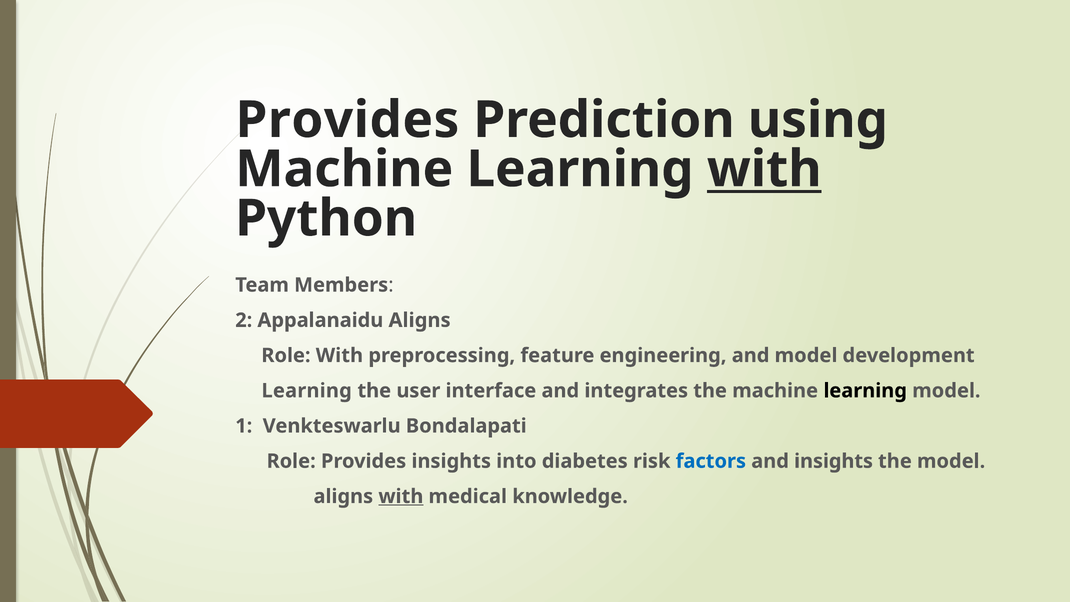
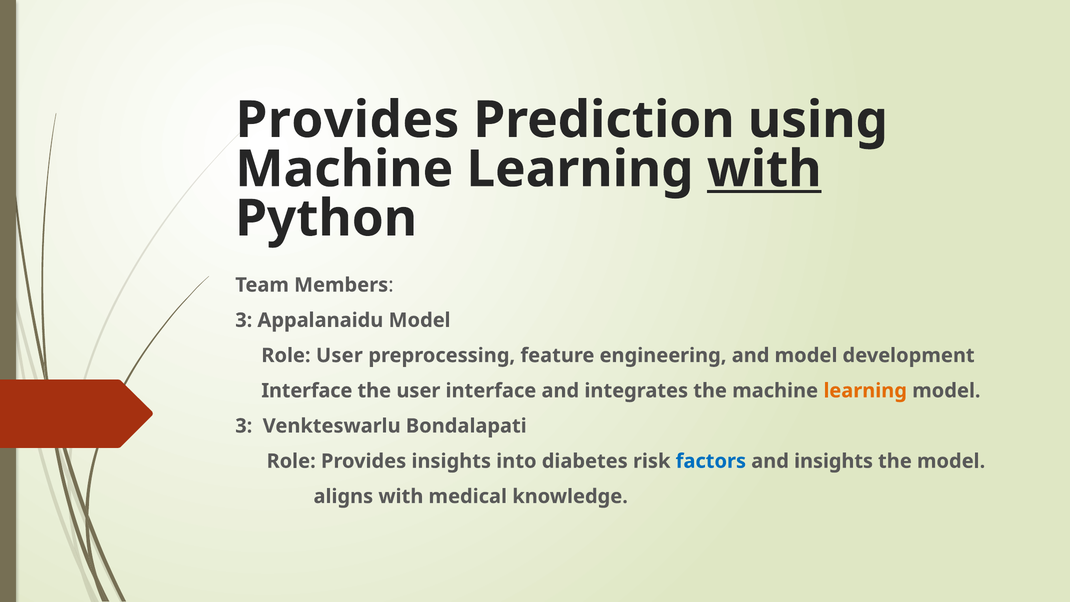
2: 2 -> 3 (244, 320)
Appalanaidu Aligns: Aligns -> Model (420, 320)
Role With: With -> User (339, 355)
Learning: Learning -> Interface (307, 391)
learning colour: black -> orange (865, 391)
1: 1 -> 3 (244, 426)
with underline: present -> none (401, 496)
